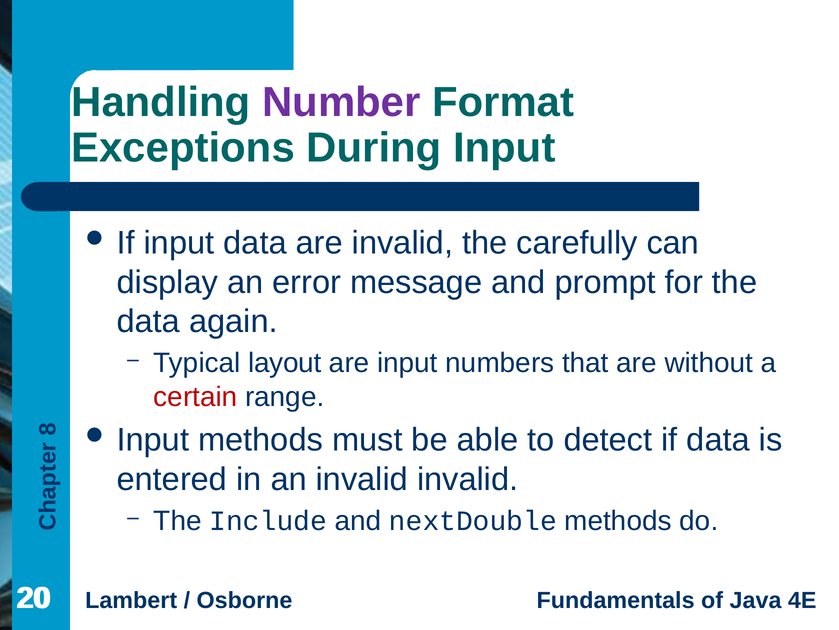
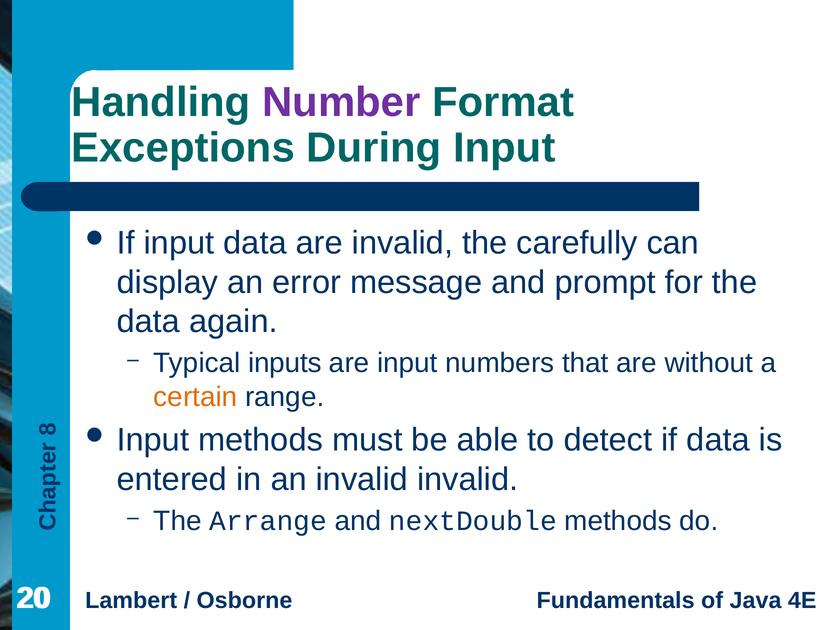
layout: layout -> inputs (285, 363)
certain colour: red -> orange (195, 396)
Include: Include -> Arrange (268, 520)
